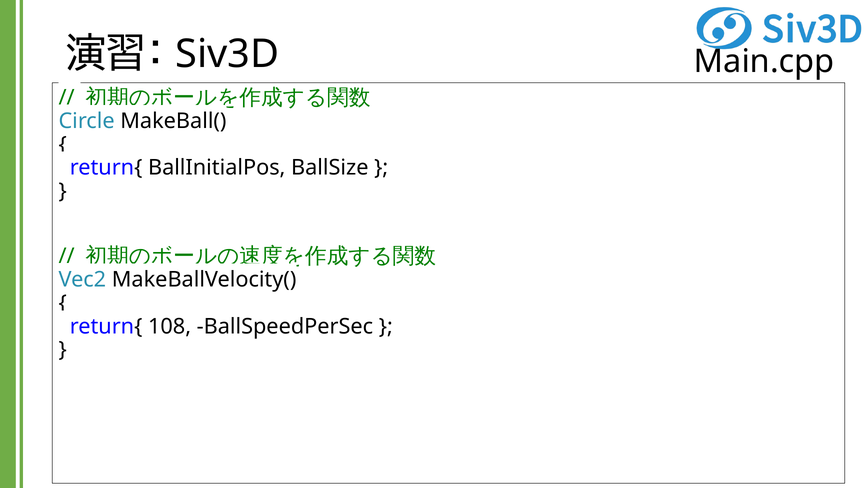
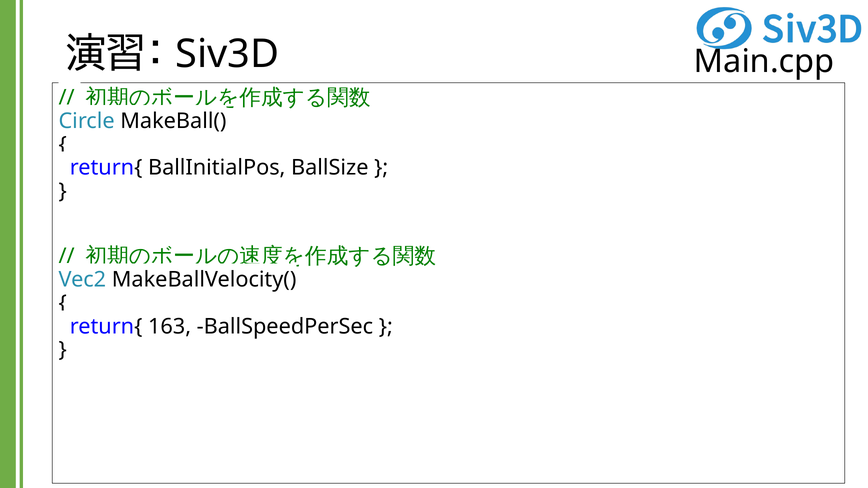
108: 108 -> 163 (170, 327)
